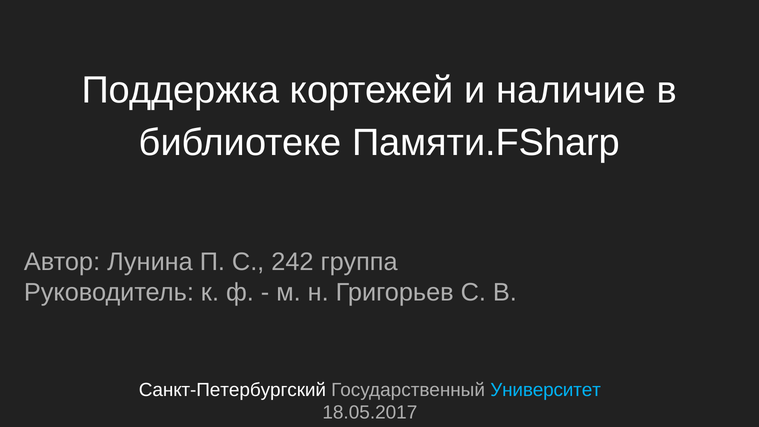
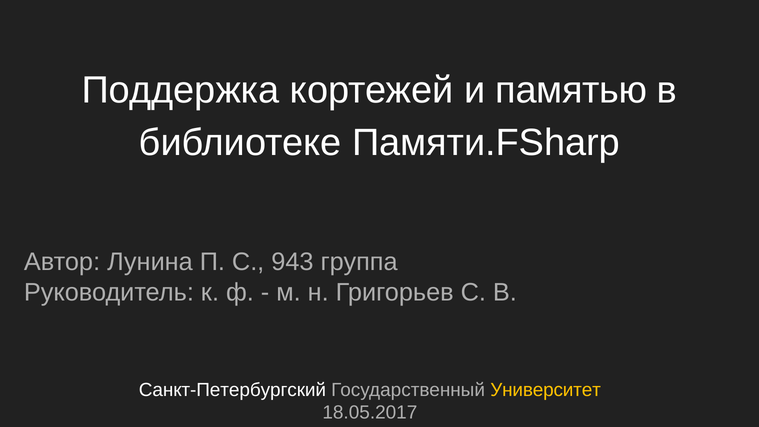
наличие: наличие -> памятью (571, 90)
242: 242 -> 943 (292, 262)
Университет colour: light blue -> yellow (546, 390)
